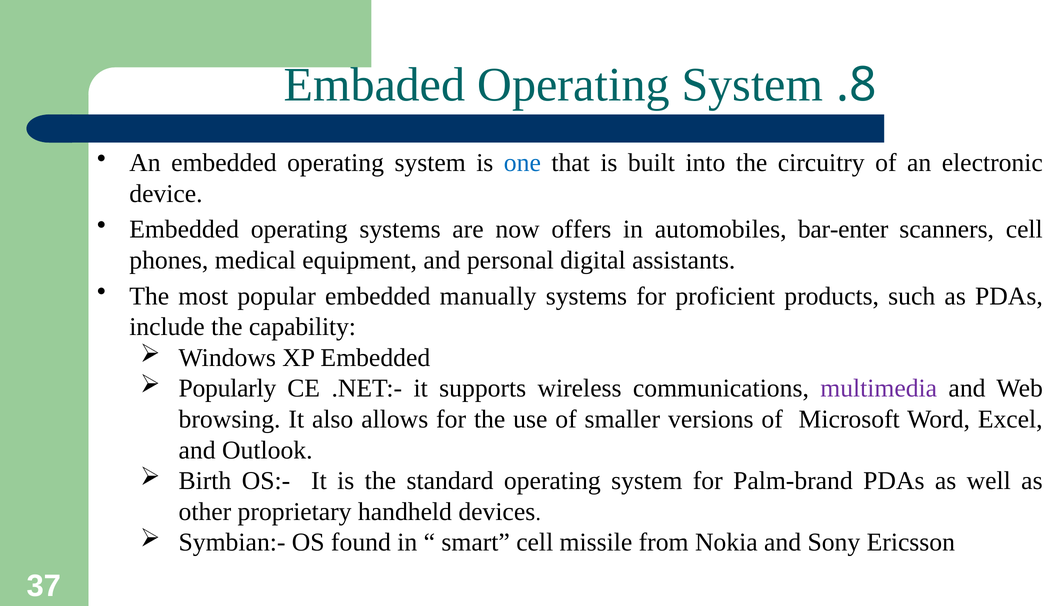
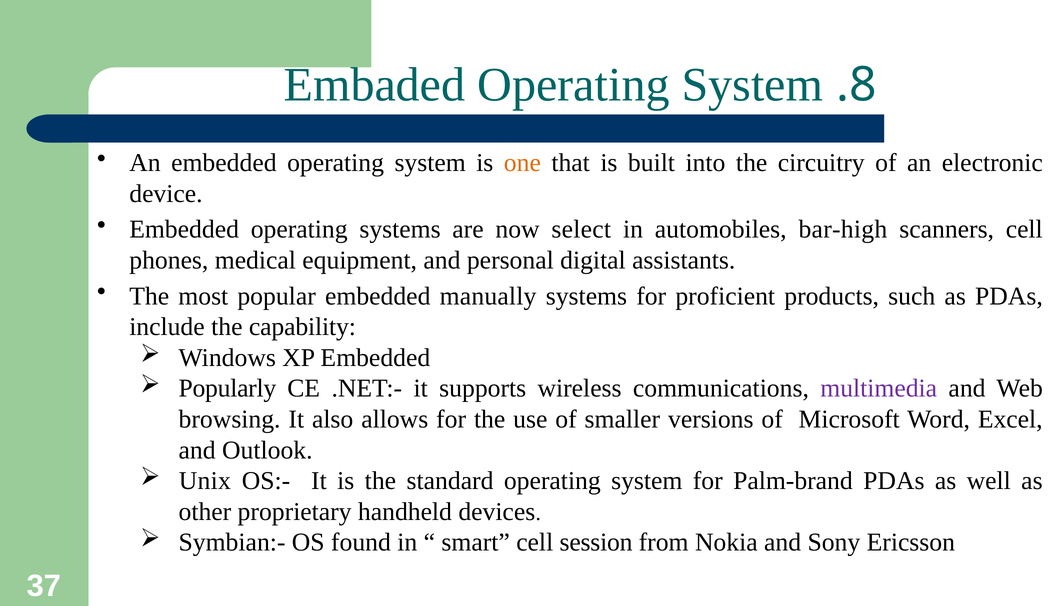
one colour: blue -> orange (522, 163)
offers: offers -> select (581, 230)
bar-enter: bar-enter -> bar-high (843, 230)
Birth: Birth -> Unix (205, 481)
missile: missile -> session (596, 543)
